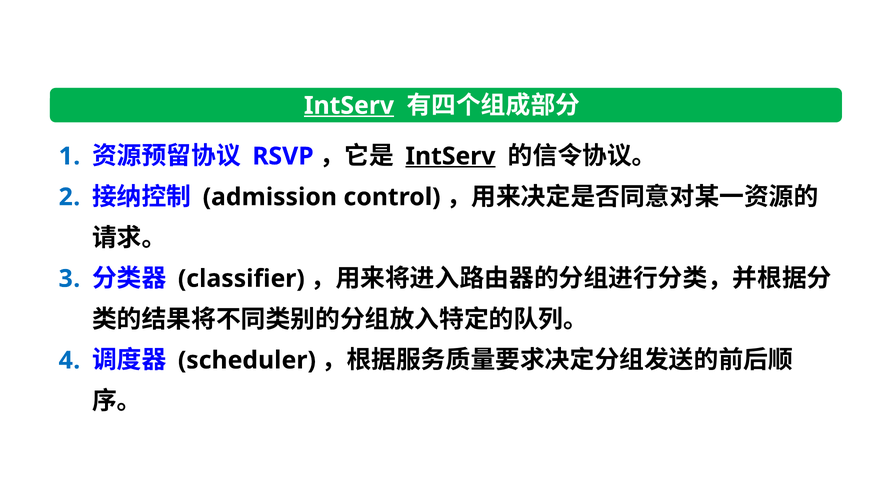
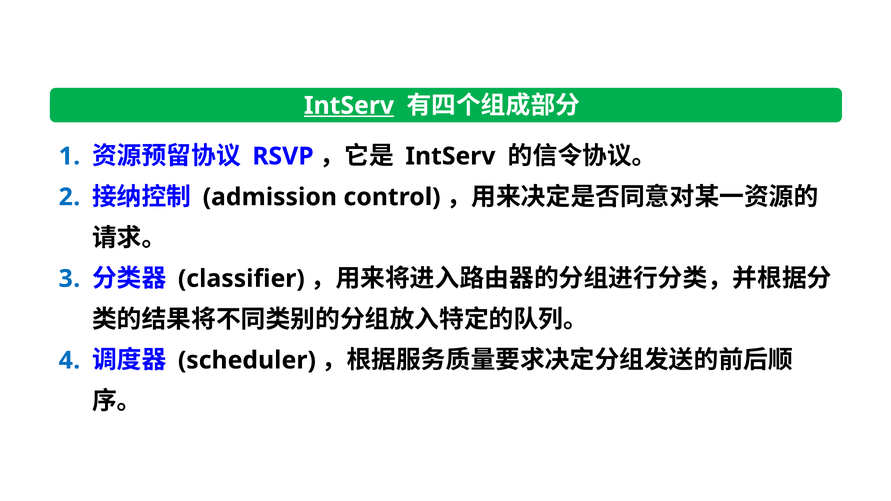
IntServ underline: present -> none (450, 156)
